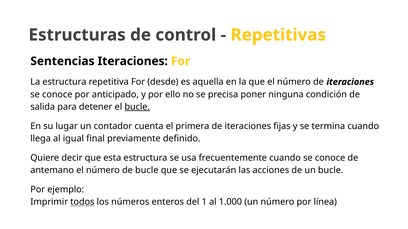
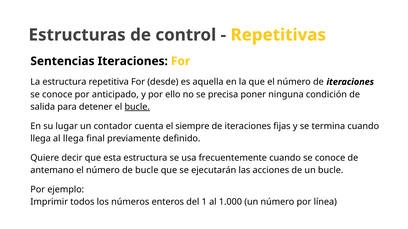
primera: primera -> siempre (192, 126)
al igual: igual -> llega (73, 139)
todos underline: present -> none (82, 202)
